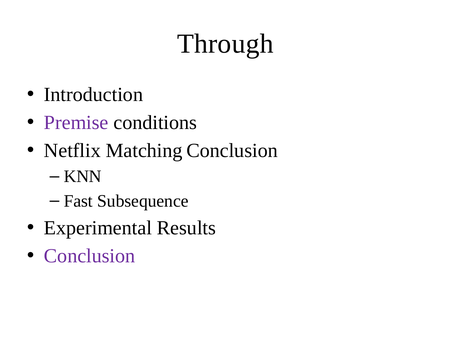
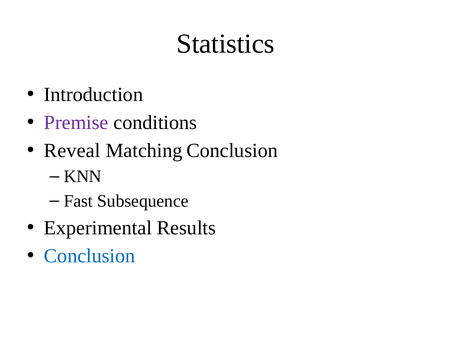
Through: Through -> Statistics (226, 44)
Netflix: Netflix -> Reveal (72, 151)
Conclusion colour: purple -> blue (90, 256)
